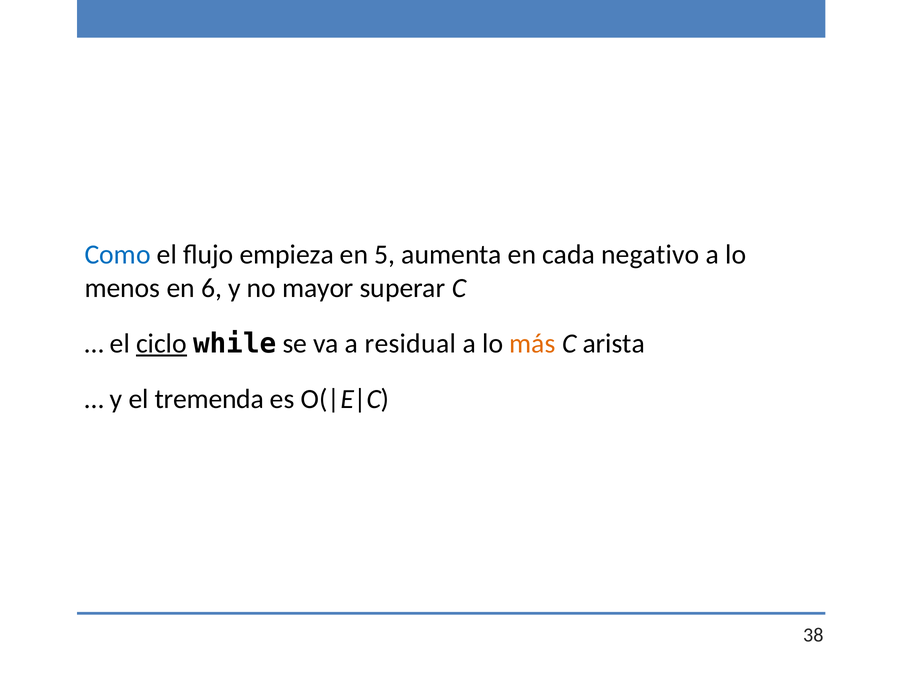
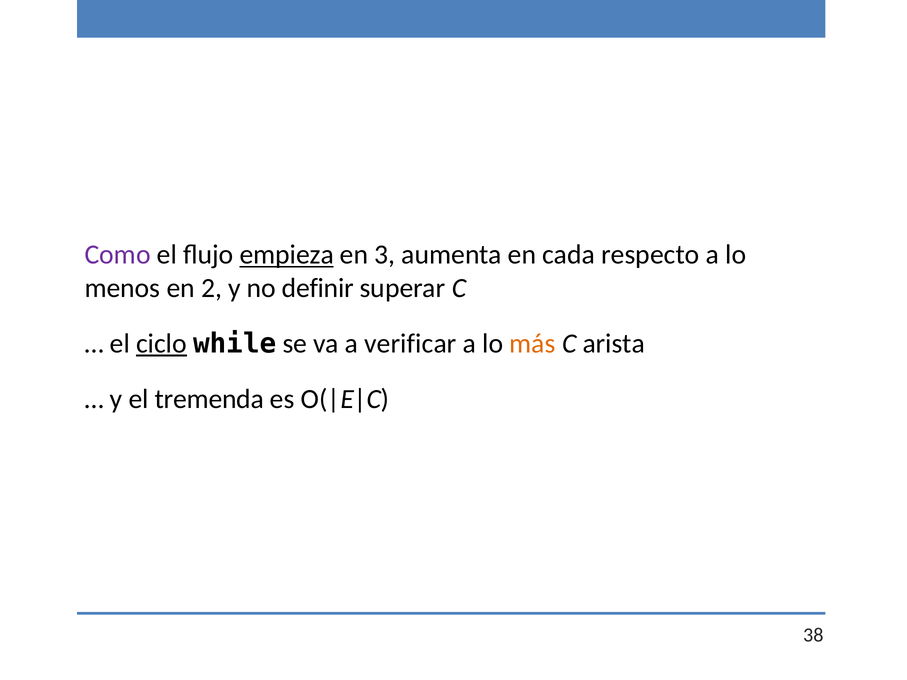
Como colour: blue -> purple (118, 255)
empieza underline: none -> present (287, 255)
5: 5 -> 3 (385, 255)
negativo: negativo -> respecto (650, 255)
6: 6 -> 2 (212, 288)
mayor: mayor -> definir (318, 288)
residual: residual -> verificar (410, 344)
